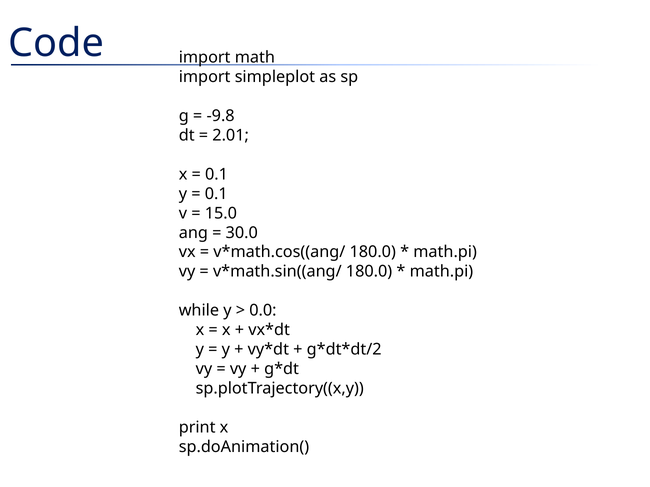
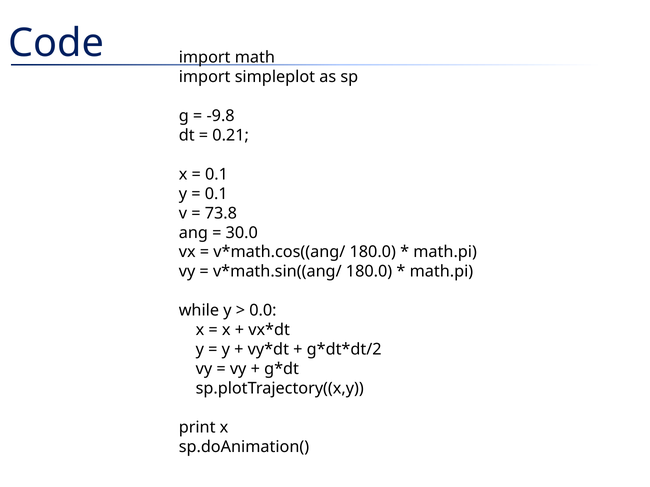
2.01: 2.01 -> 0.21 (231, 135)
15.0: 15.0 -> 73.8 (221, 213)
